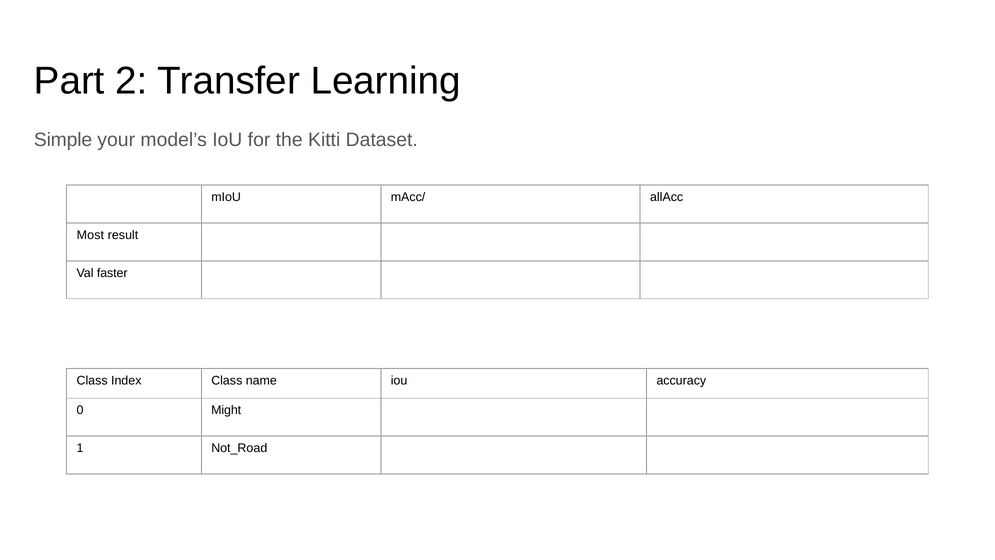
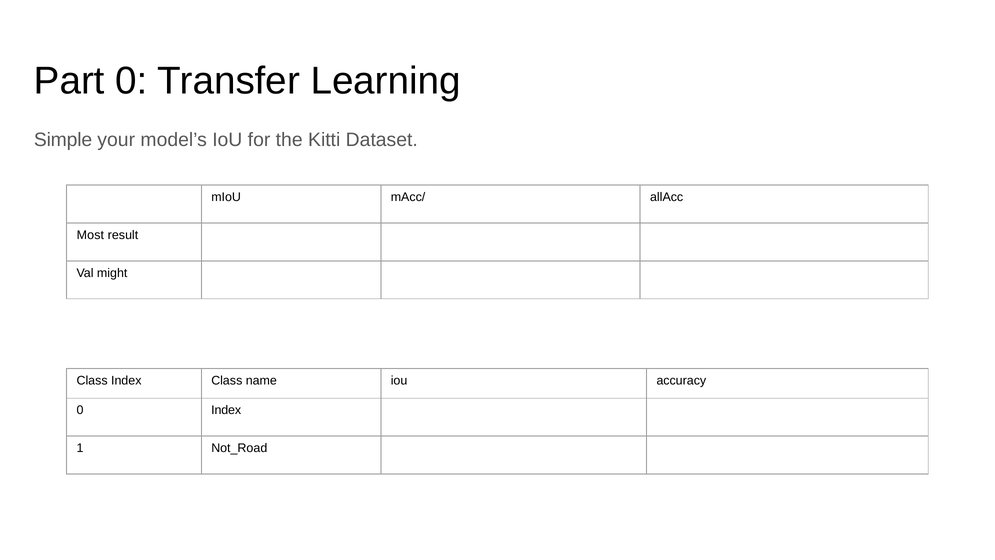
Part 2: 2 -> 0 (131, 81)
faster: faster -> might (112, 273)
0 Might: Might -> Index (226, 410)
